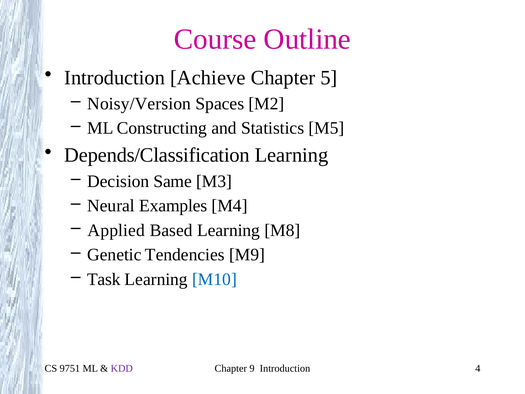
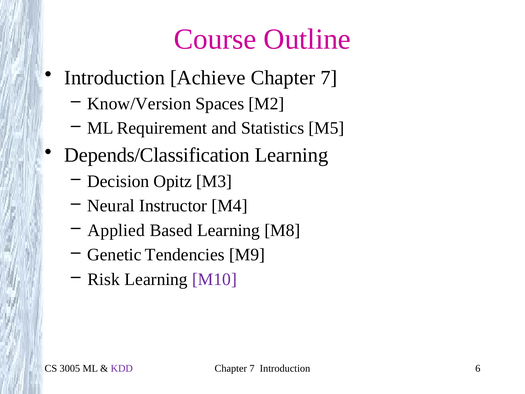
5: 5 -> 7 (329, 78)
Noisy/Version: Noisy/Version -> Know/Version (139, 104)
Constructing: Constructing -> Requirement (162, 128)
Same: Same -> Opitz (173, 181)
Examples: Examples -> Instructor (173, 206)
Task: Task -> Risk (104, 279)
M10 colour: blue -> purple (214, 279)
9751: 9751 -> 3005 (70, 368)
9: 9 -> 7 (252, 368)
4: 4 -> 6 (478, 368)
